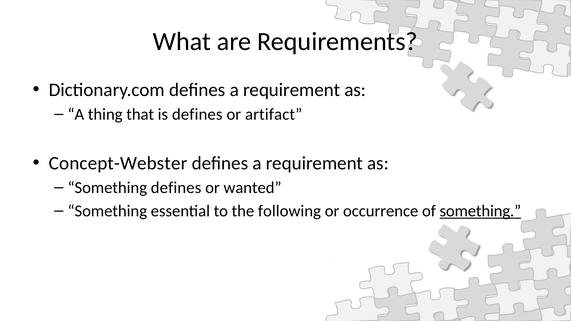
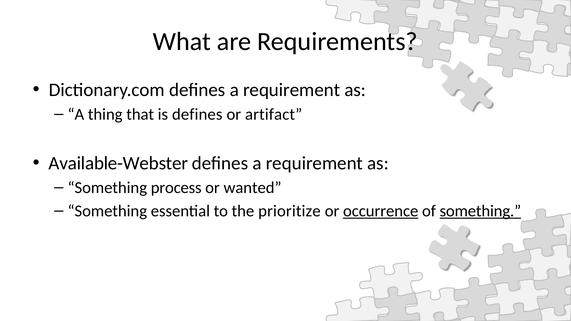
Concept-Webster: Concept-Webster -> Available-Webster (118, 163)
Something defines: defines -> process (176, 188)
following: following -> prioritize (289, 211)
occurrence underline: none -> present (381, 211)
